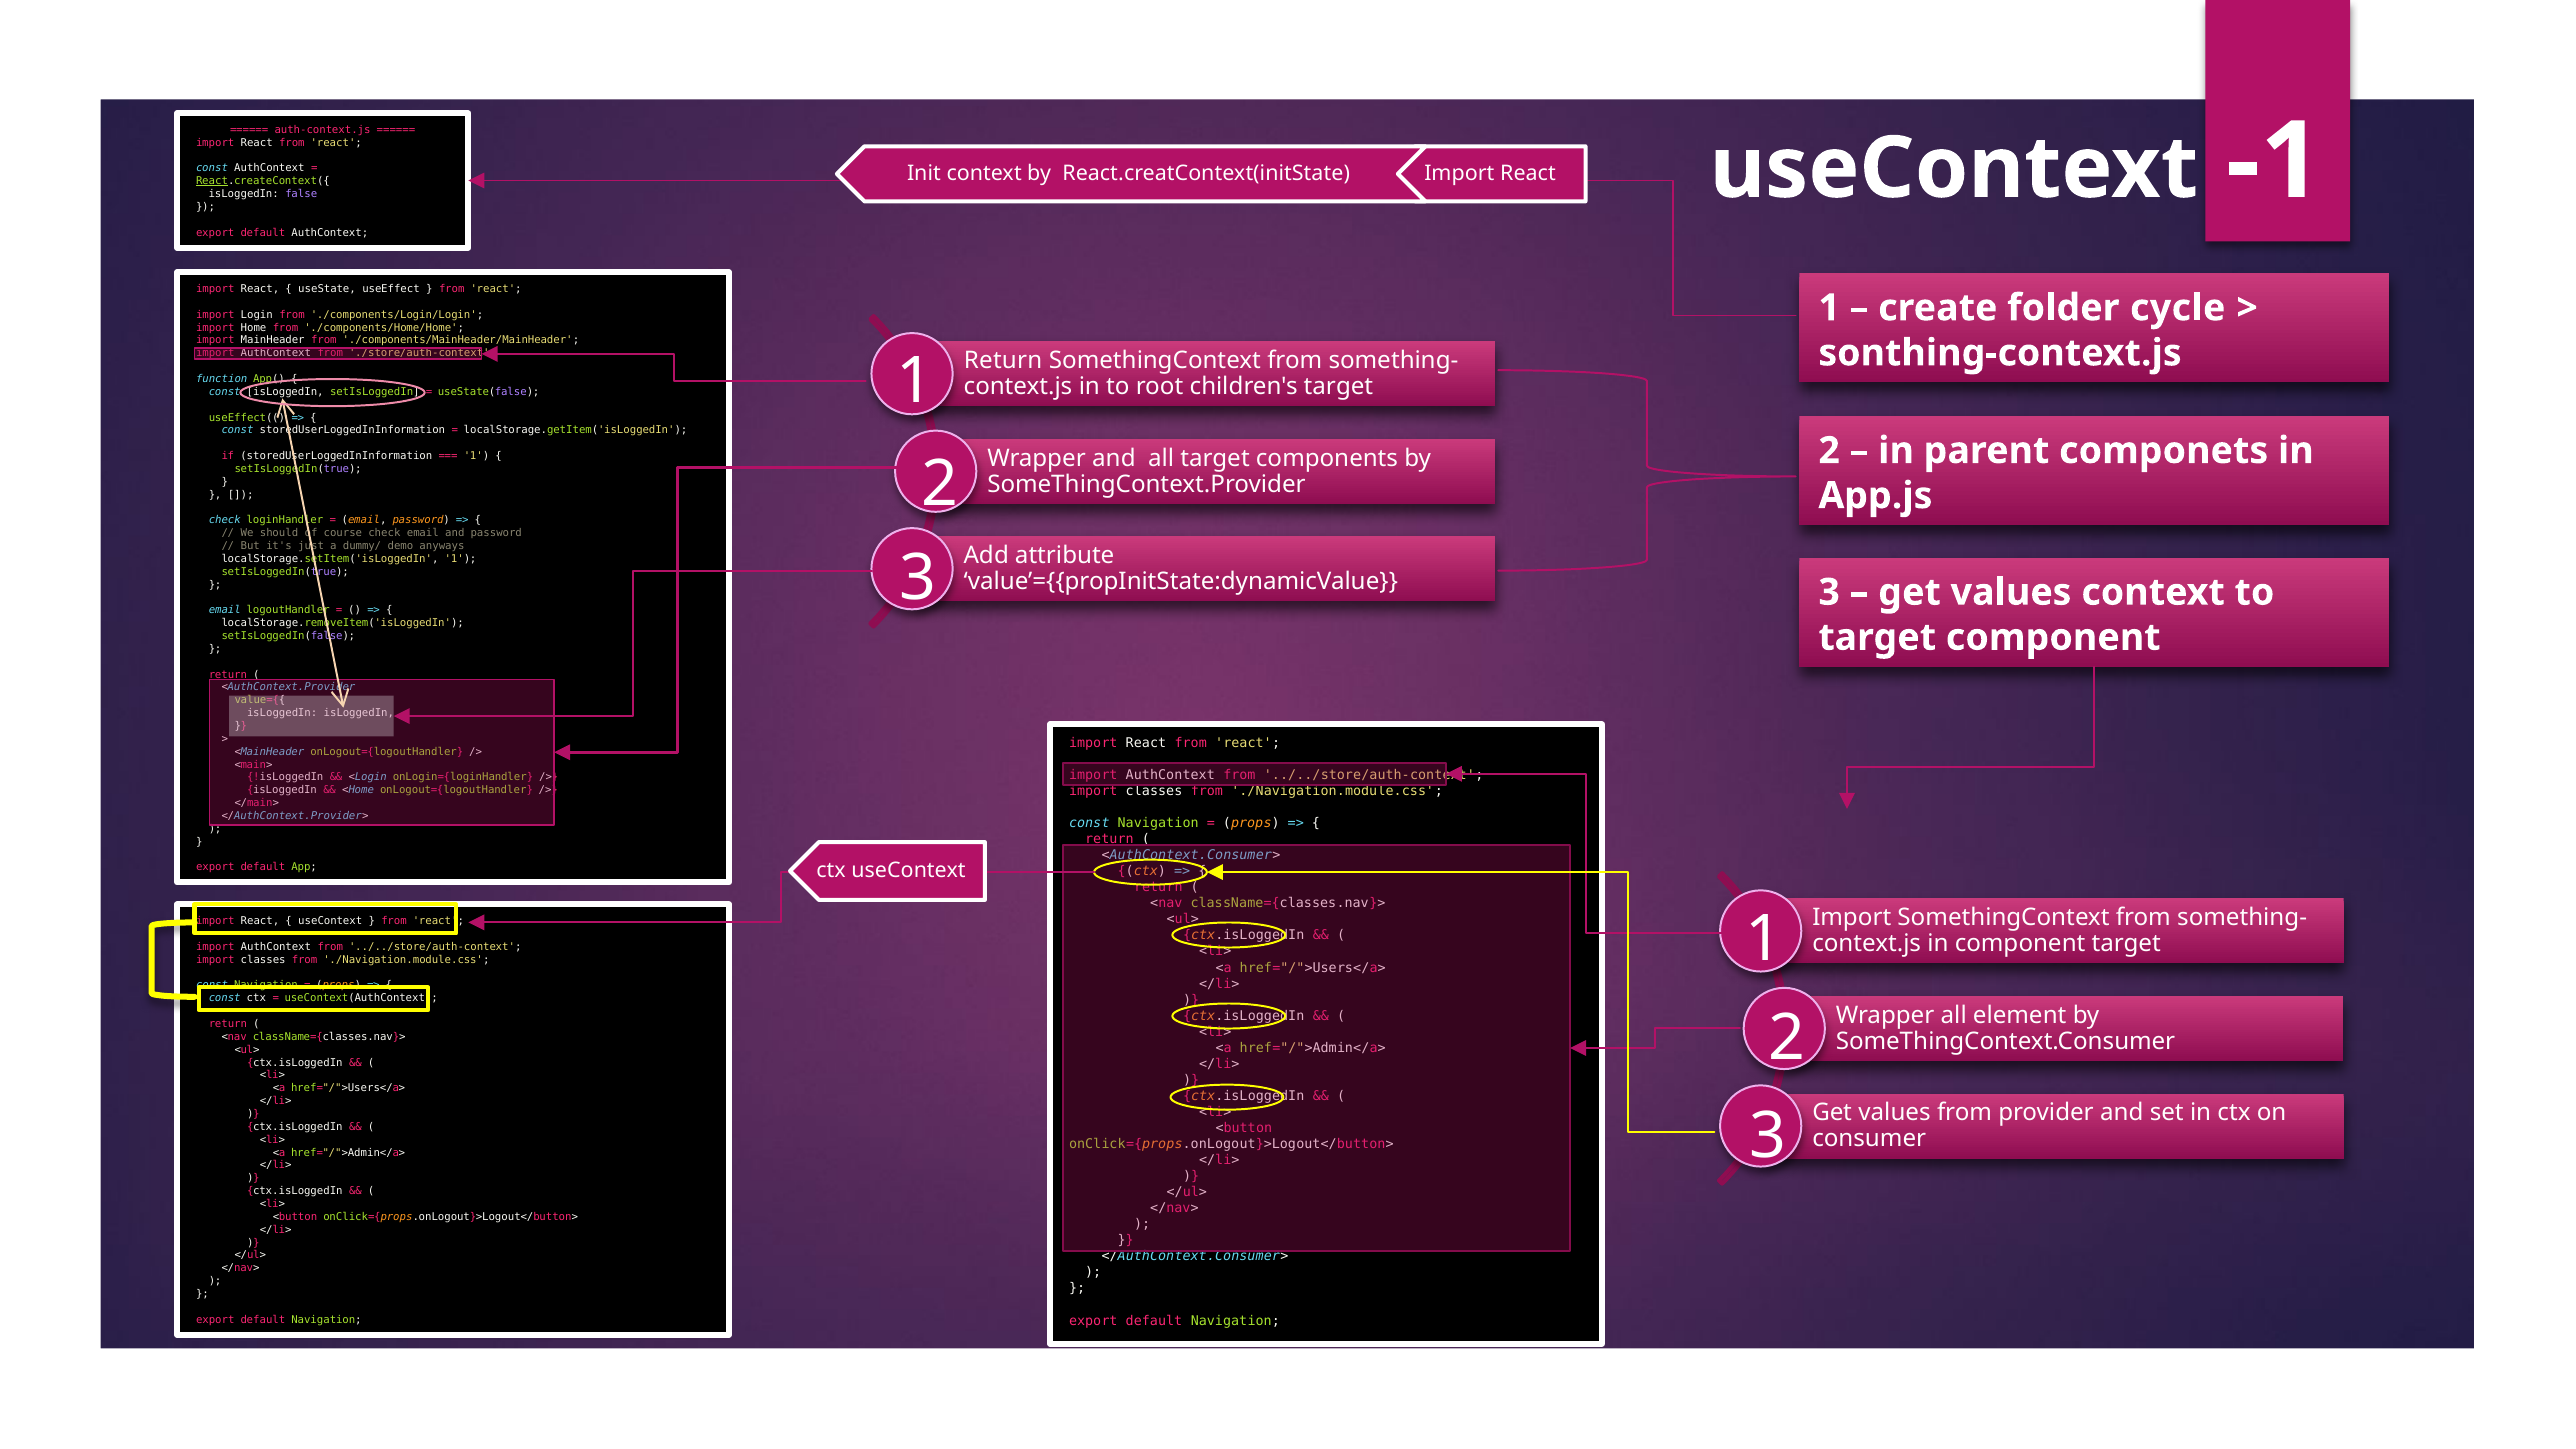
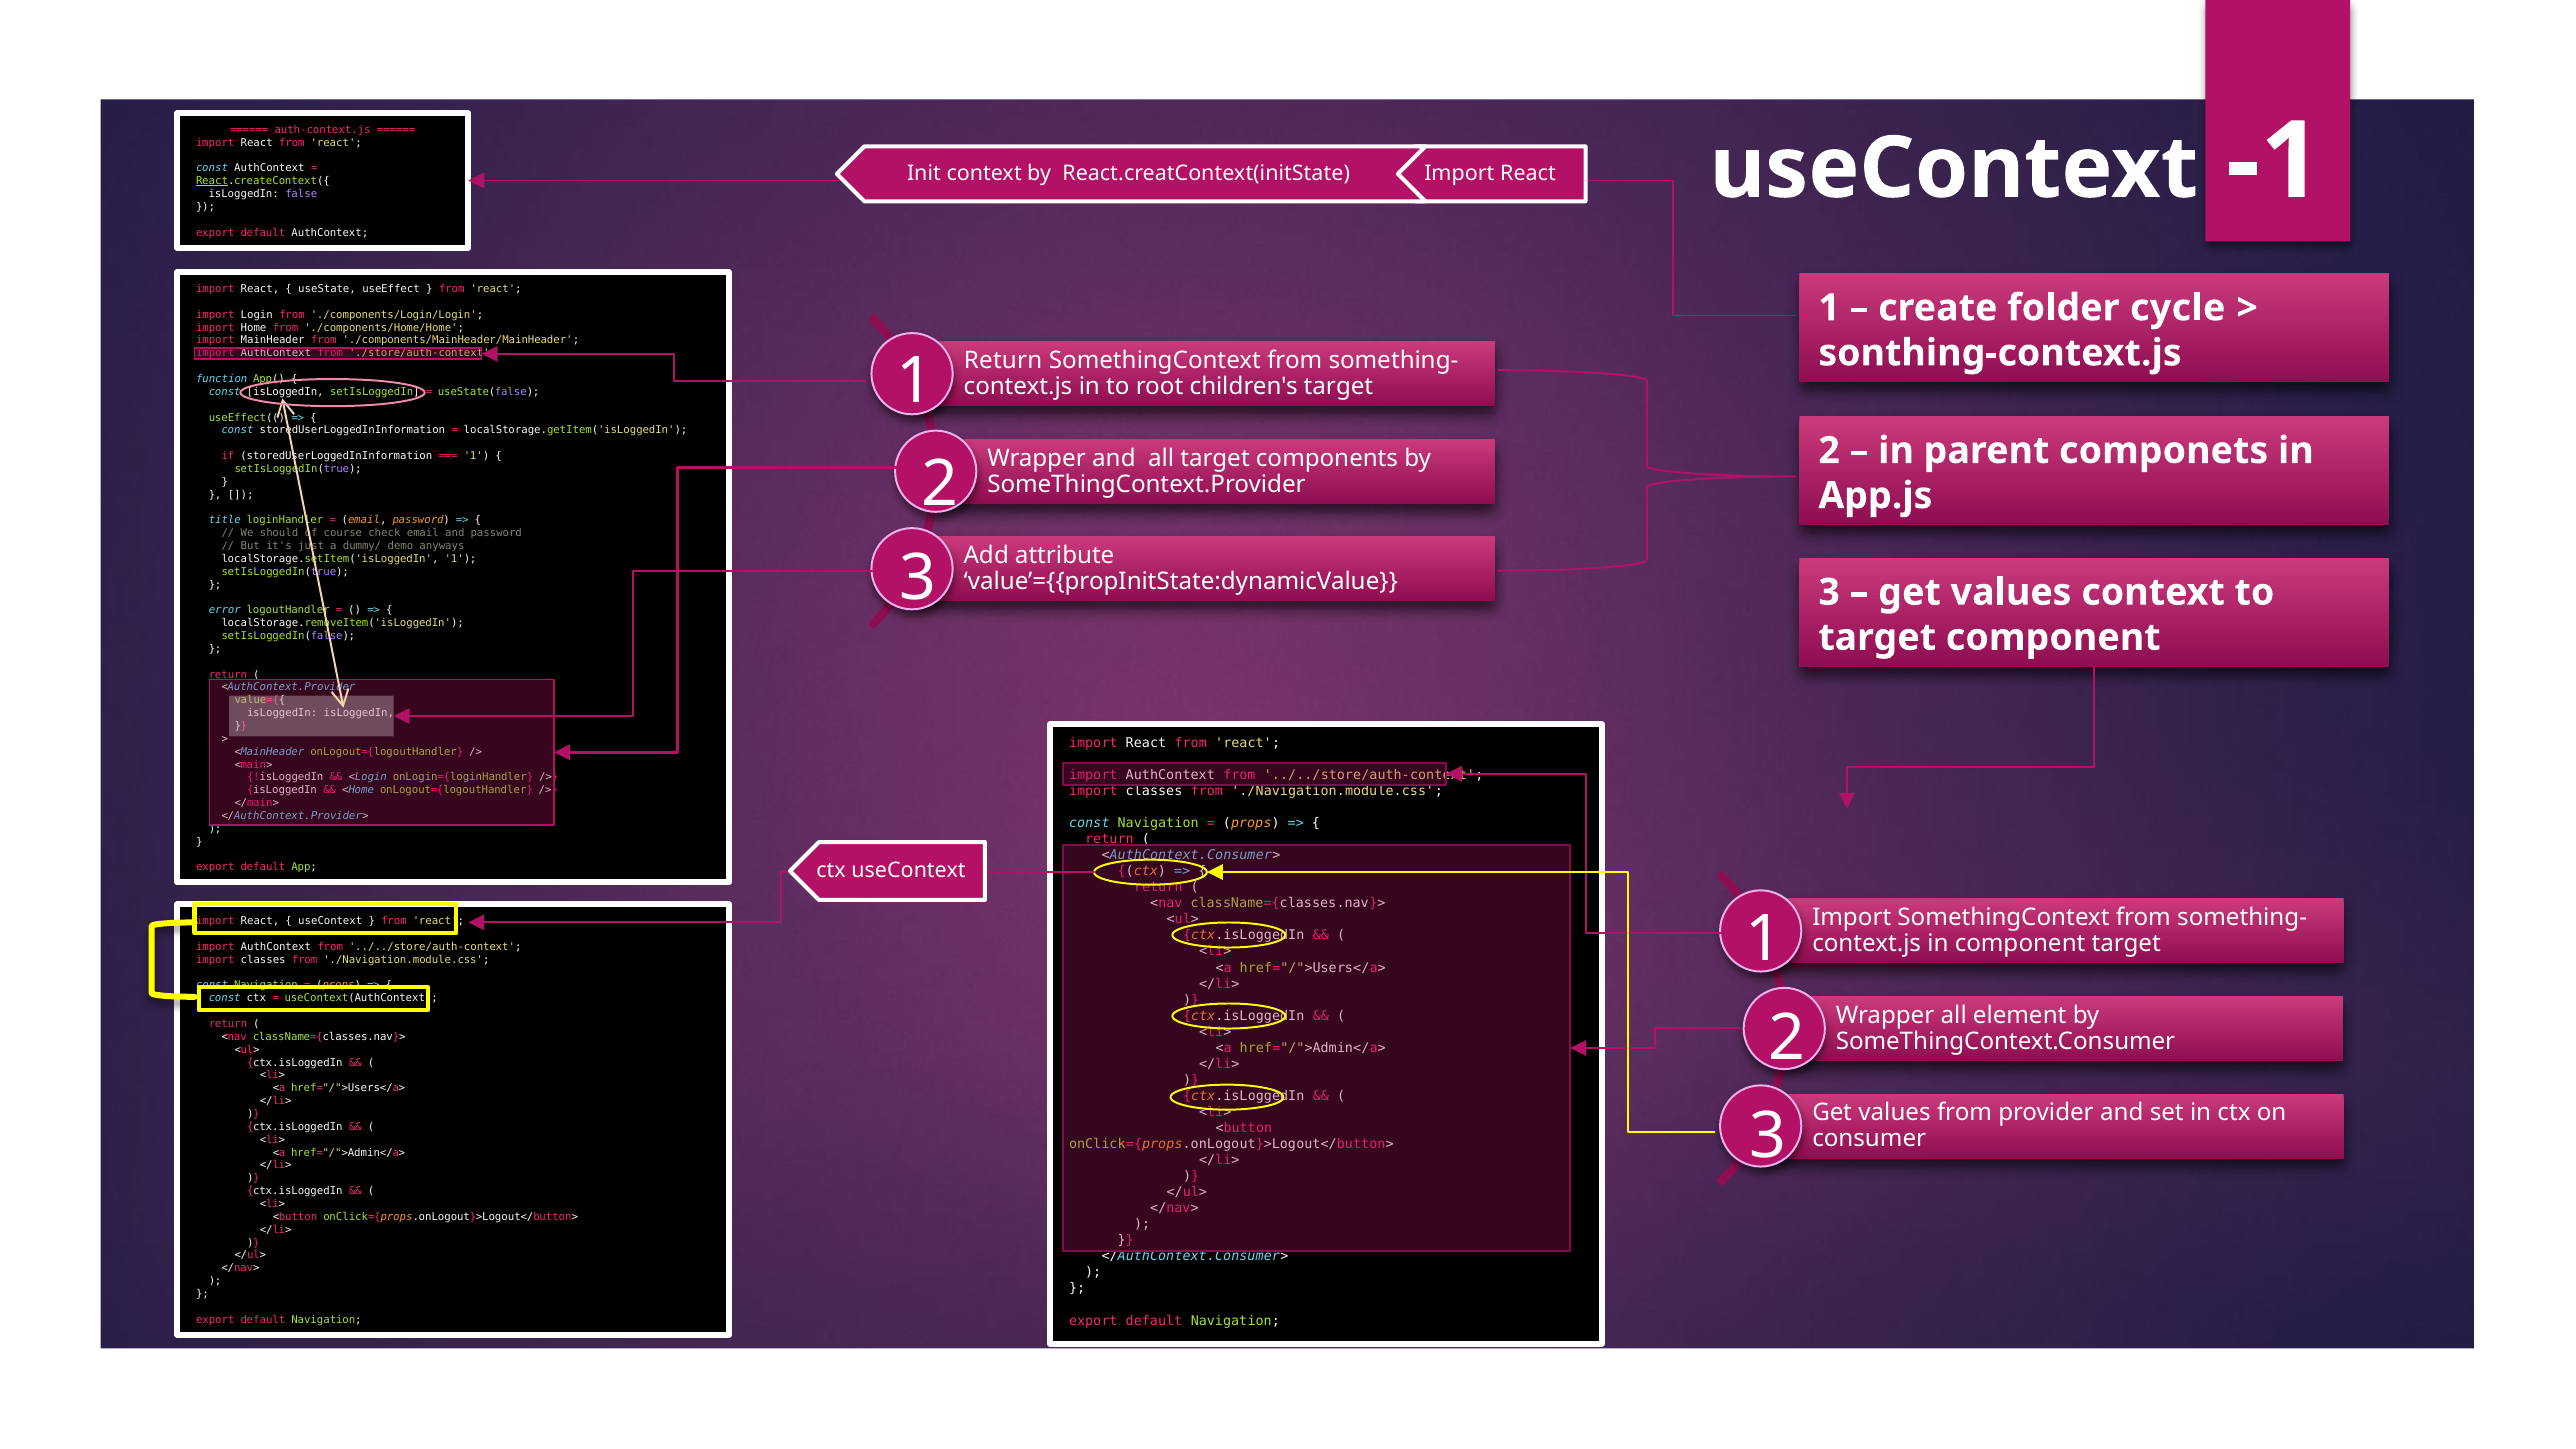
check: check -> title (225, 520)
email: email -> error (225, 610)
